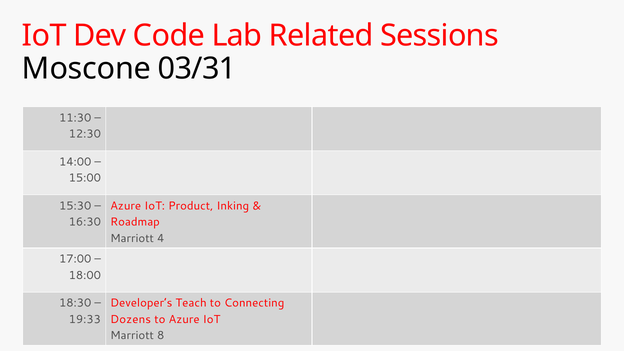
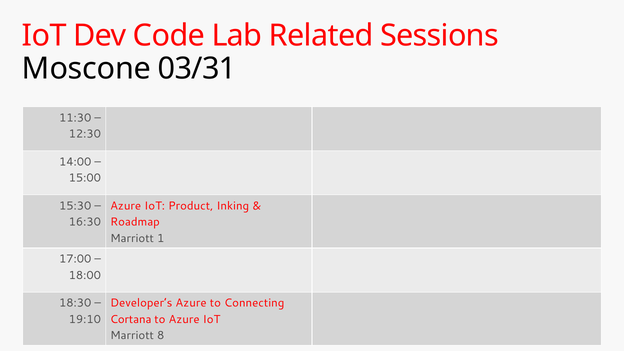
4: 4 -> 1 (161, 238)
Developer’s Teach: Teach -> Azure (191, 303)
19:33: 19:33 -> 19:10 (85, 319)
Dozens: Dozens -> Cortana (131, 319)
